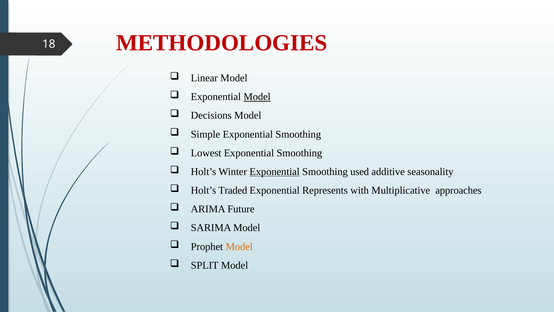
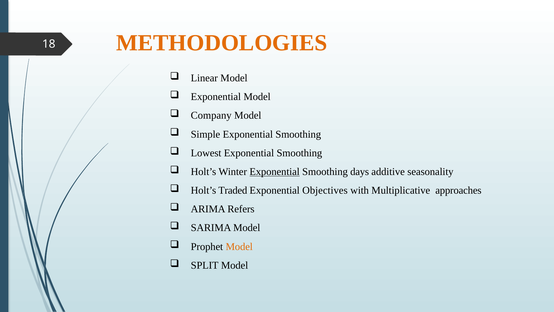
METHODOLOGIES colour: red -> orange (222, 43)
Model underline: present -> none (257, 97)
Decisions: Decisions -> Company (211, 115)
used: used -> days (360, 171)
Represents: Represents -> Objectives (325, 190)
Future: Future -> Refers (241, 209)
